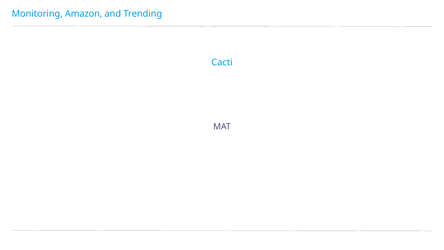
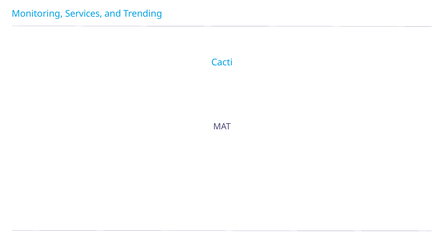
Amazon: Amazon -> Services (84, 14)
